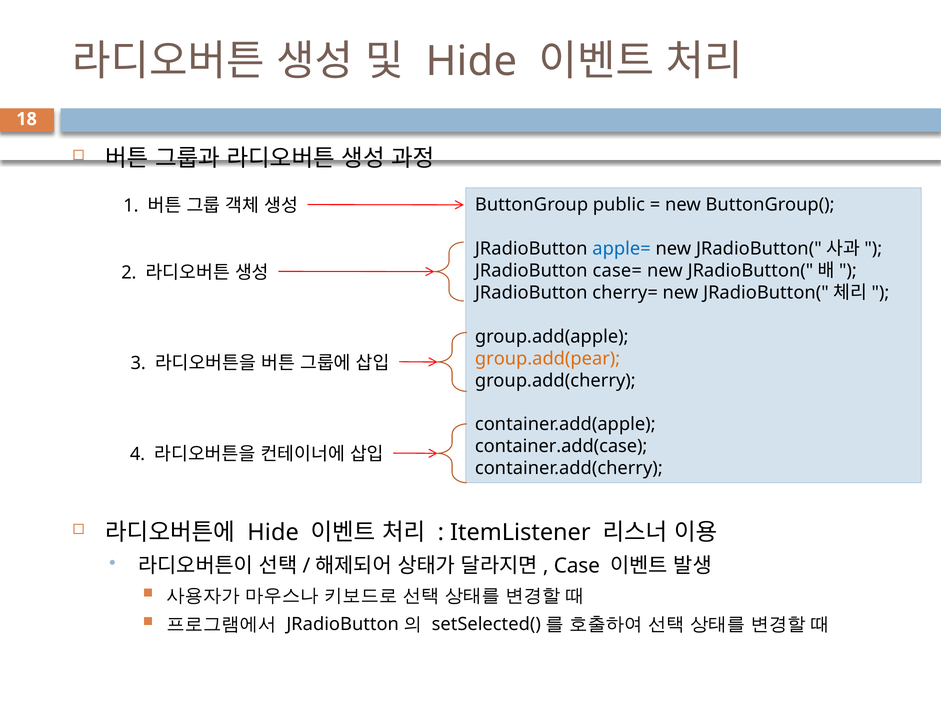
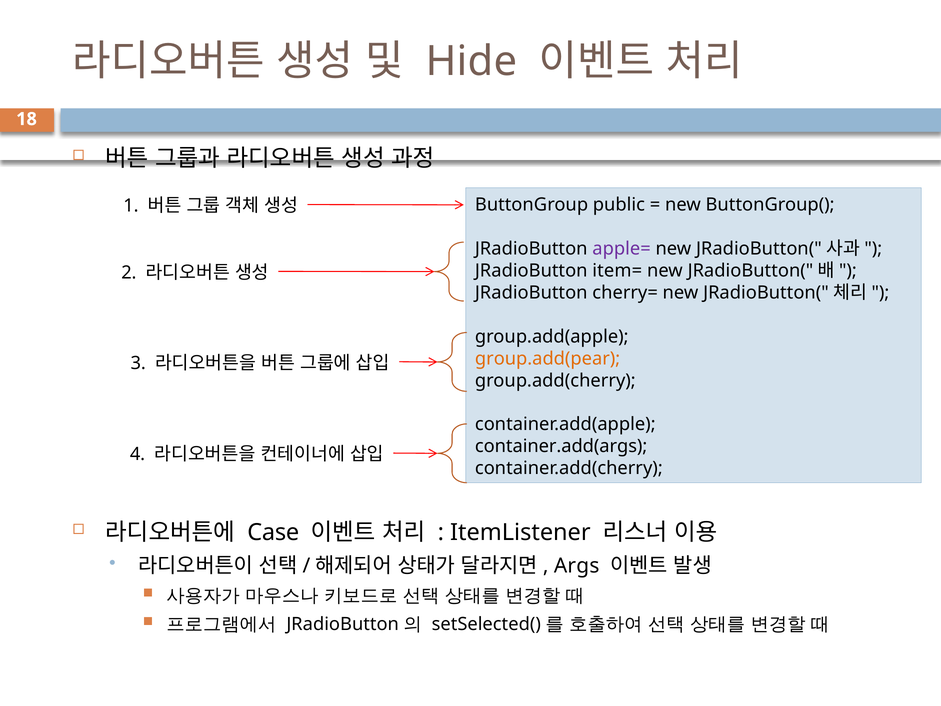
apple= colour: blue -> purple (622, 249)
case=: case= -> item= (617, 271)
container.add(case: container.add(case -> container.add(args (561, 446)
Hide: Hide -> Case (273, 532)
Case: Case -> Args (577, 566)
